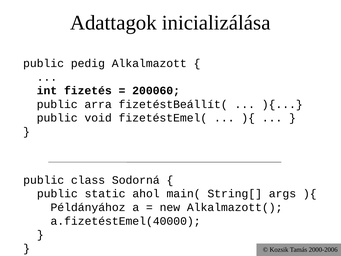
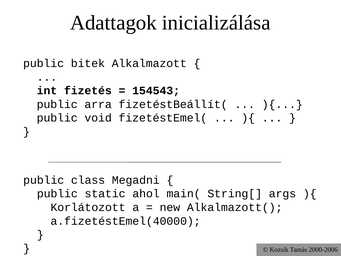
pedig: pedig -> bitek (88, 63)
200060: 200060 -> 154543 (156, 91)
Sodorná: Sodorná -> Megadni (136, 180)
Példányához: Példányához -> Korlátozott (88, 207)
